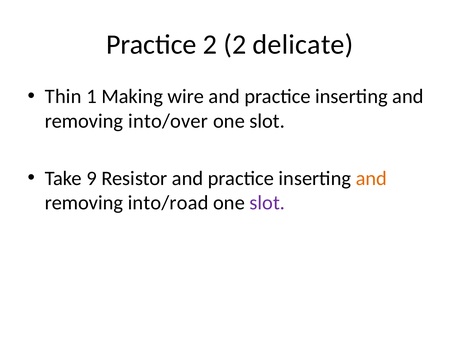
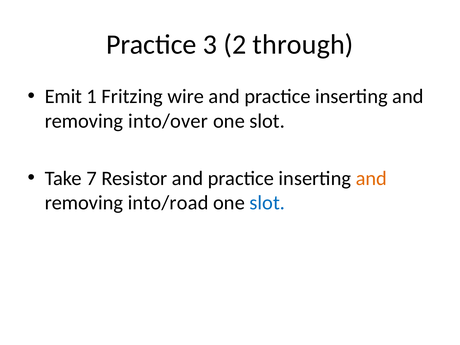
Practice 2: 2 -> 3 (210, 45)
delicate: delicate -> through (303, 45)
Thin: Thin -> Emit (63, 96)
Making: Making -> Fritzing (132, 96)
9: 9 -> 7 (92, 178)
slot colour: purple -> blue (267, 203)
